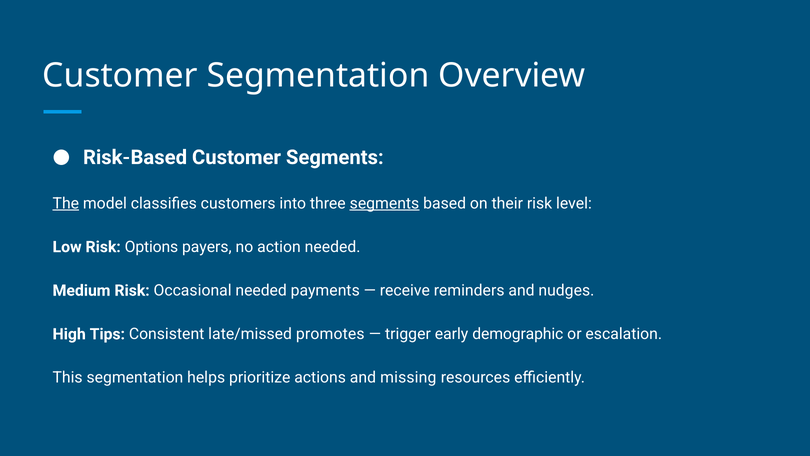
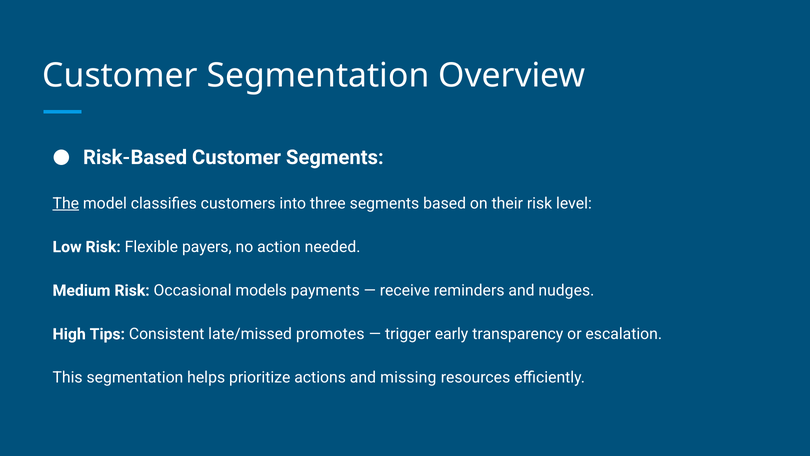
segments underline: present -> none (384, 203)
Options: Options -> Flexible (151, 247)
Occasional needed: needed -> models (261, 290)
demographic: demographic -> transparency (518, 334)
